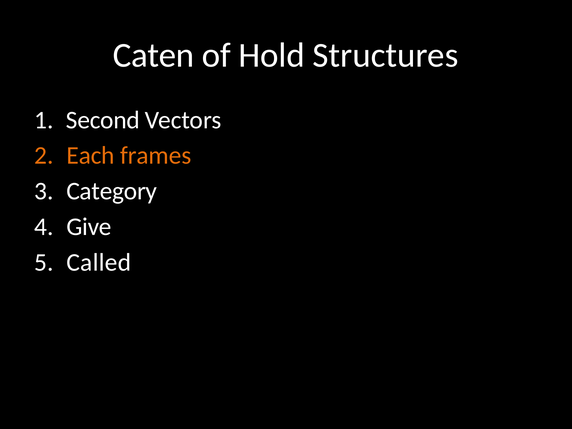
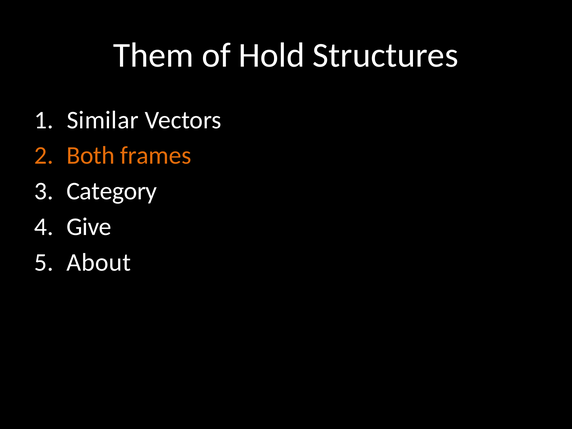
Caten: Caten -> Them (153, 55)
Second: Second -> Similar (103, 120)
Each: Each -> Both (91, 156)
Called: Called -> About (99, 262)
